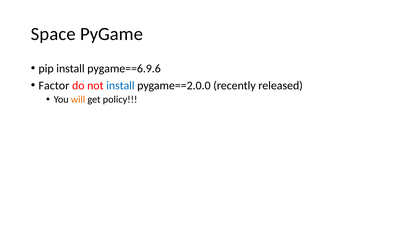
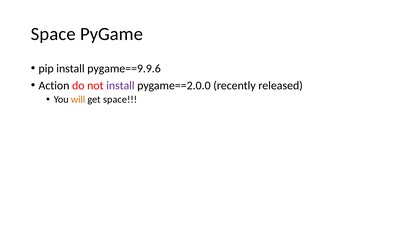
pygame==6.9.6: pygame==6.9.6 -> pygame==9.9.6 (124, 69)
Factor: Factor -> Action (54, 86)
install colour: blue -> purple (120, 86)
get policy: policy -> space (120, 100)
